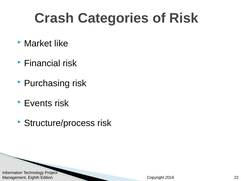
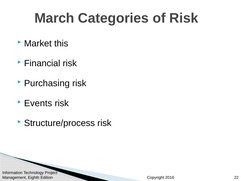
Crash: Crash -> March (54, 18)
like: like -> this (61, 43)
